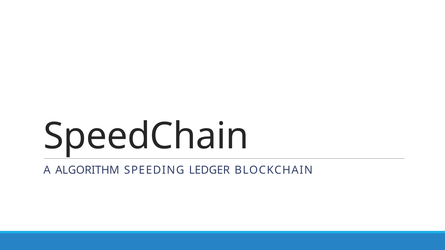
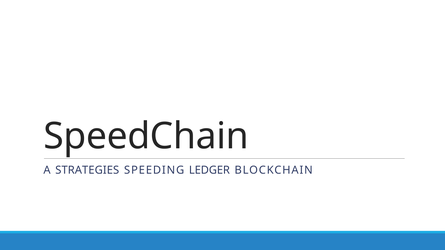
ALGORITHM: ALGORITHM -> STRATEGIES (87, 170)
